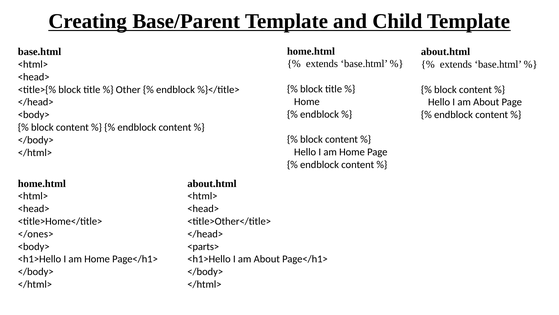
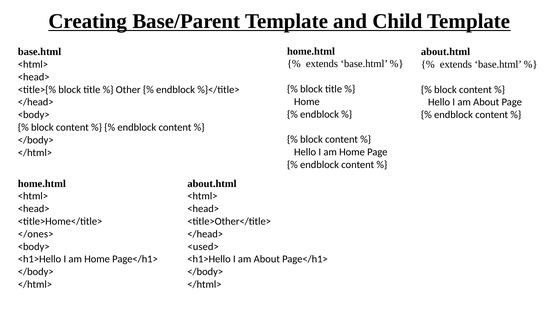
<parts>: <parts> -> <used> (203, 246)
